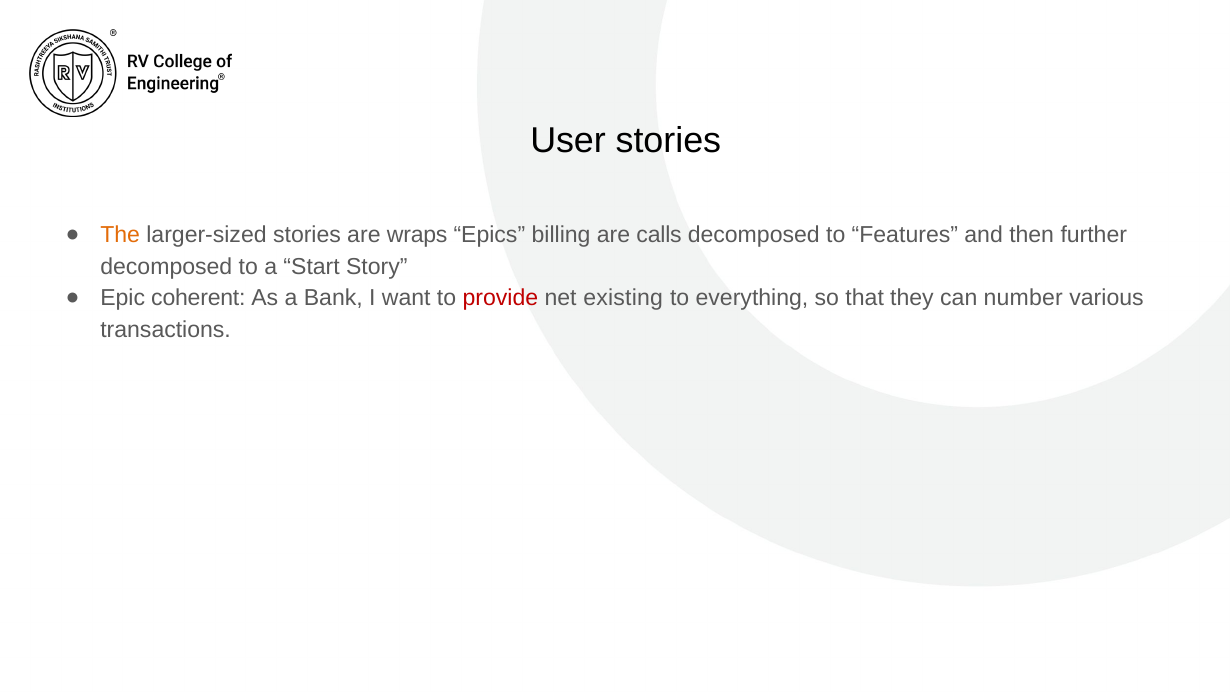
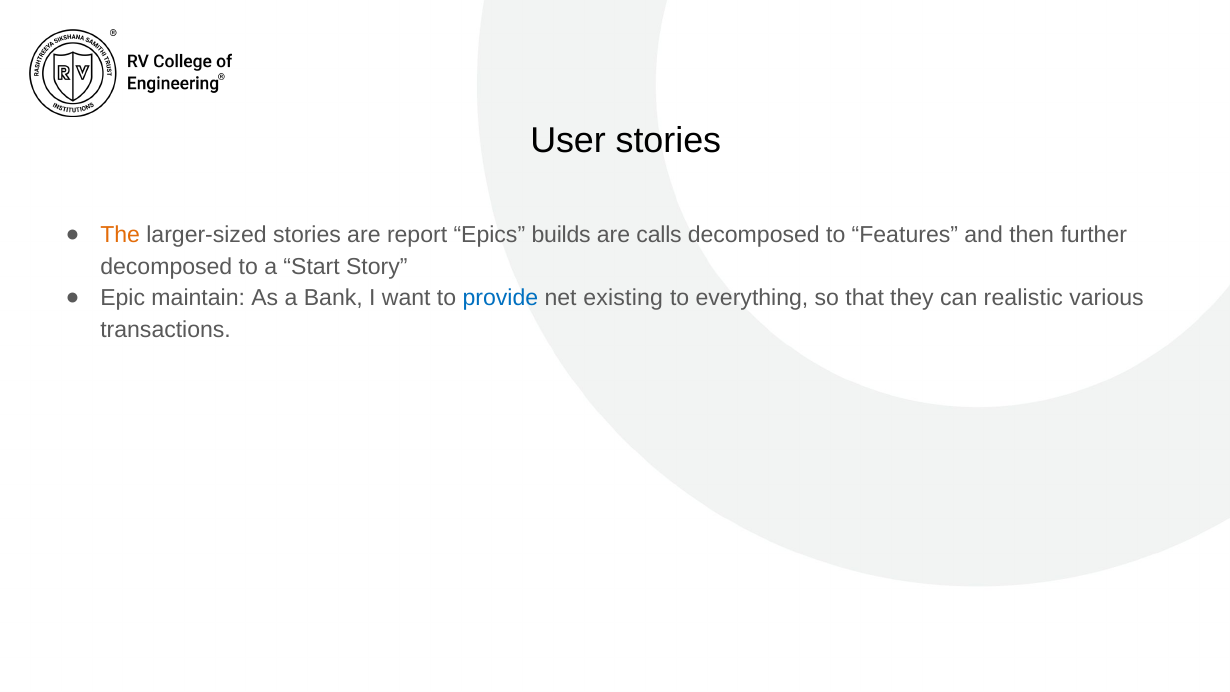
wraps: wraps -> report (417, 235)
billing: billing -> builds (561, 235)
coherent: coherent -> maintain (198, 298)
provide colour: red -> blue (500, 298)
number: number -> realistic (1023, 298)
